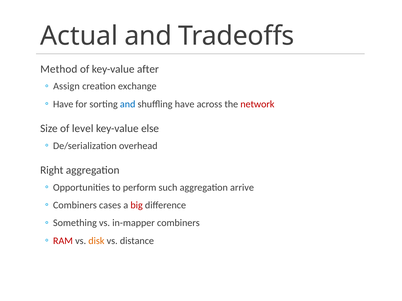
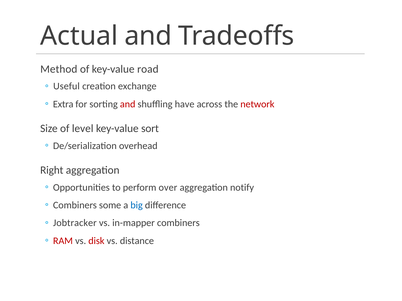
after: after -> road (148, 69)
Assign: Assign -> Useful (66, 86)
Have: Have -> Extra (63, 104)
and colour: blue -> red (128, 104)
else: else -> sort (150, 129)
such: such -> over (168, 188)
arrive: arrive -> notify (242, 188)
cases: cases -> some (110, 206)
big colour: red -> blue (137, 206)
Something: Something -> Jobtracker (75, 223)
disk colour: orange -> red (96, 241)
